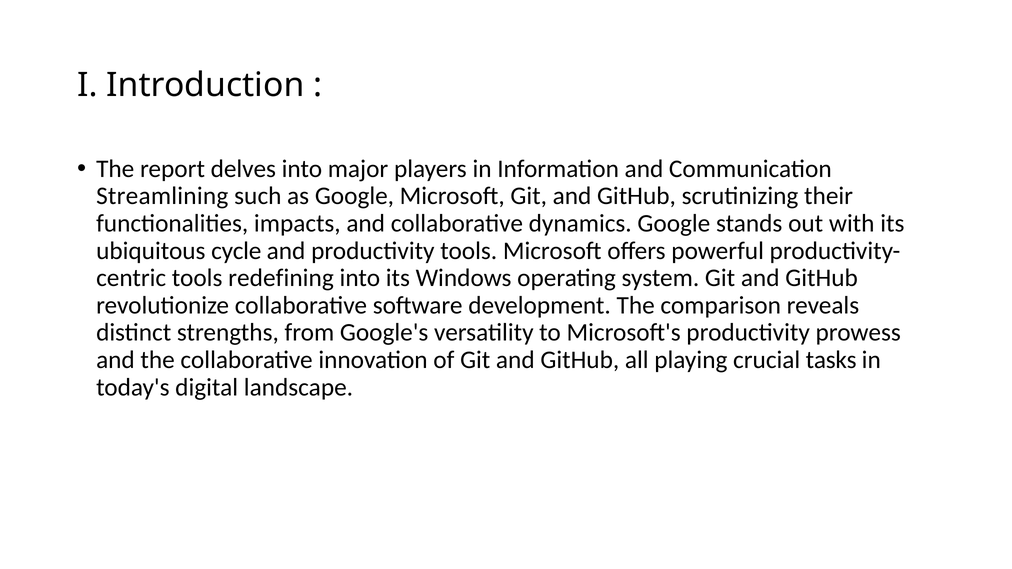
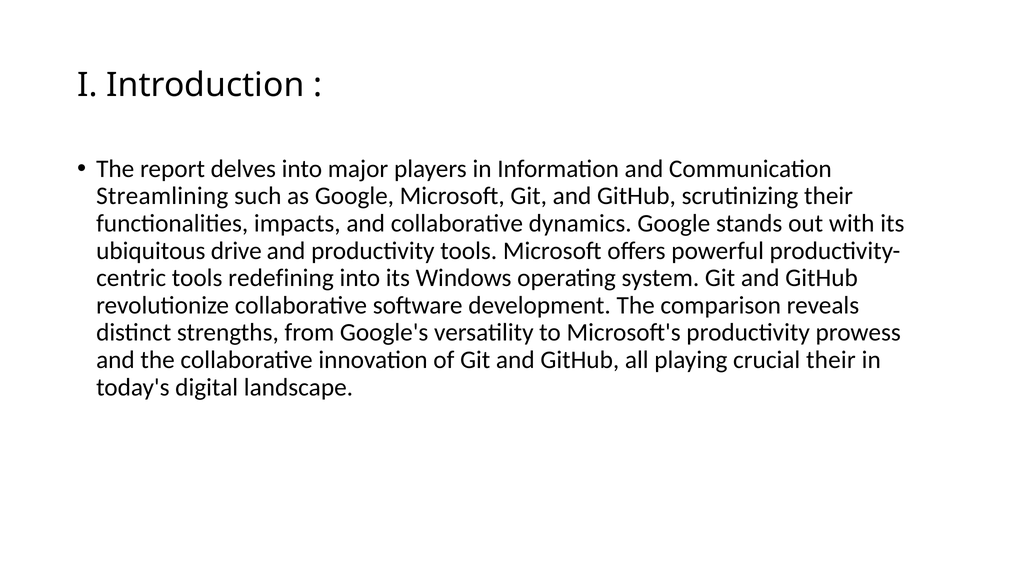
cycle: cycle -> drive (236, 251)
crucial tasks: tasks -> their (831, 360)
